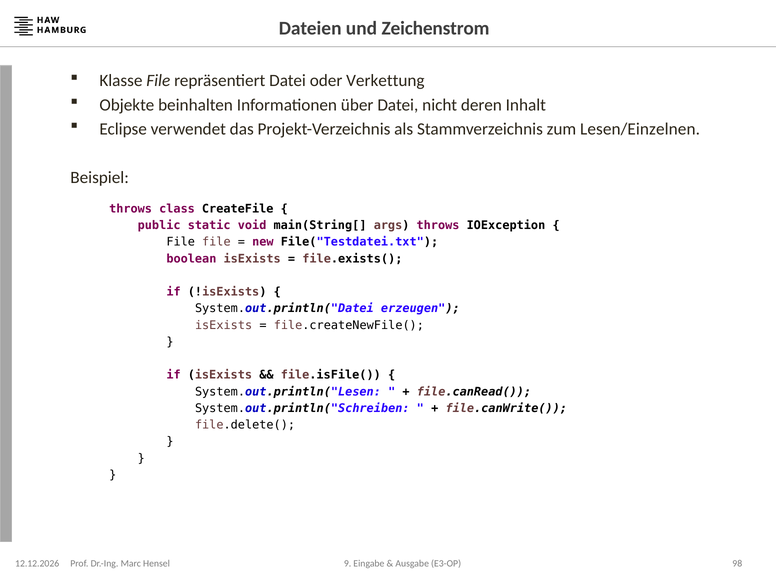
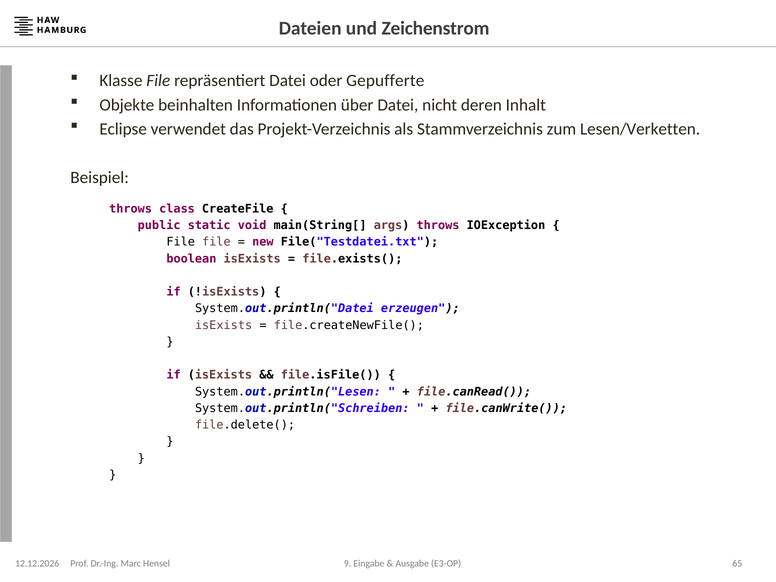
Verkettung: Verkettung -> Gepufferte (385, 81)
Lesen/Einzelnen: Lesen/Einzelnen -> Lesen/Verketten (640, 129)
98: 98 -> 65 (737, 564)
